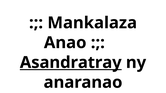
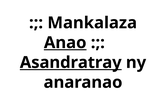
Anao underline: none -> present (65, 43)
